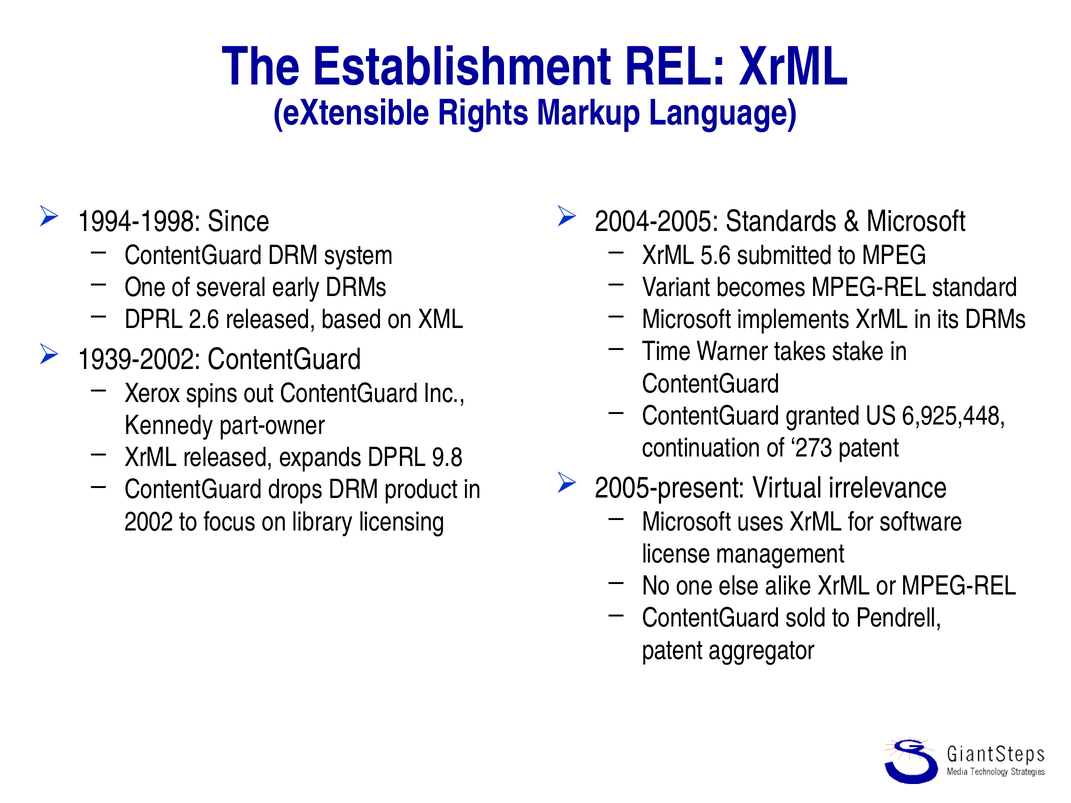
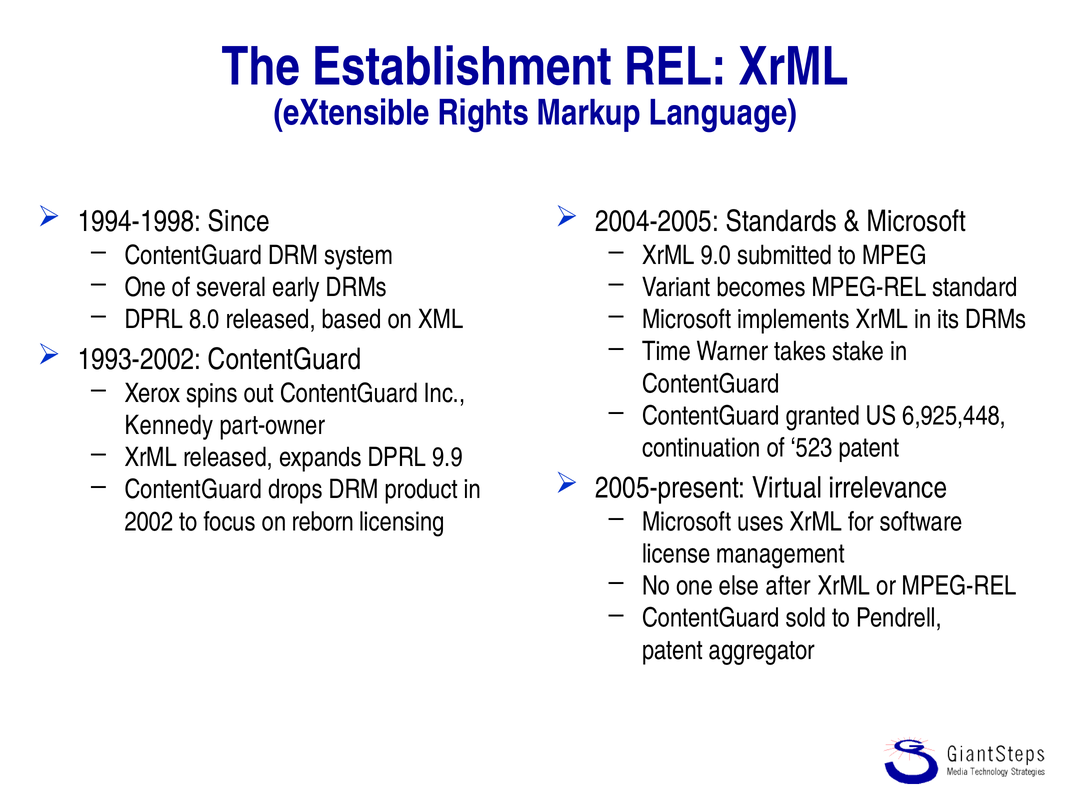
5.6: 5.6 -> 9.0 (716, 255)
2.6: 2.6 -> 8.0 (204, 320)
1939-2002: 1939-2002 -> 1993-2002 (139, 360)
273: 273 -> 523 (812, 448)
9.8: 9.8 -> 9.9 (448, 458)
library: library -> reborn (323, 522)
alike: alike -> after (788, 586)
